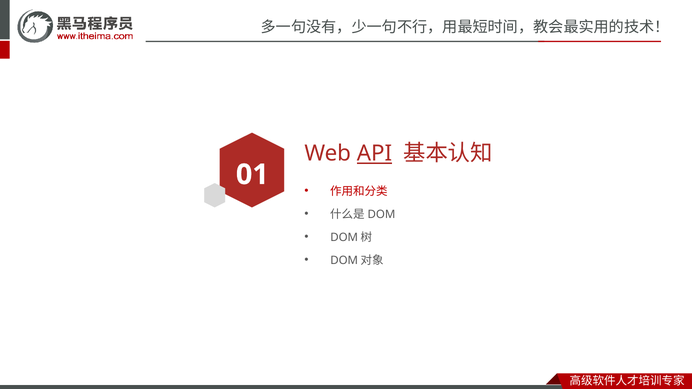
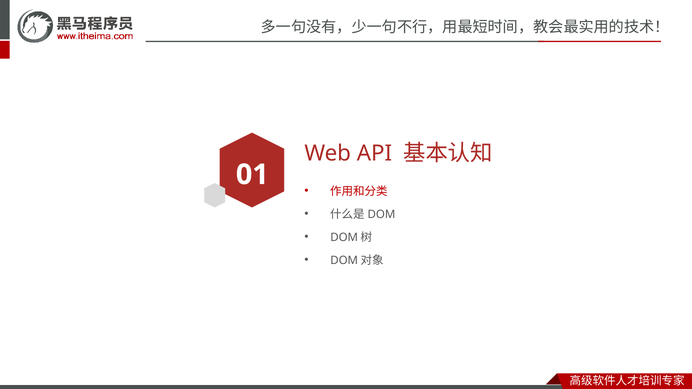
API underline: present -> none (374, 154)
